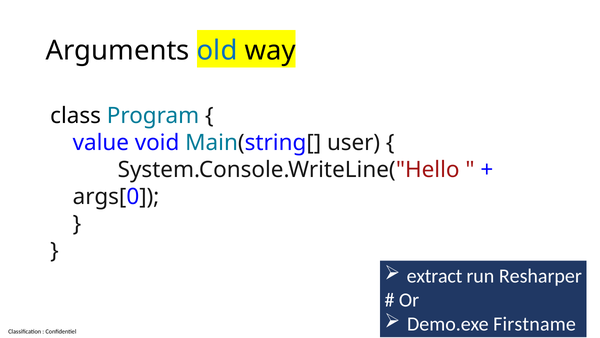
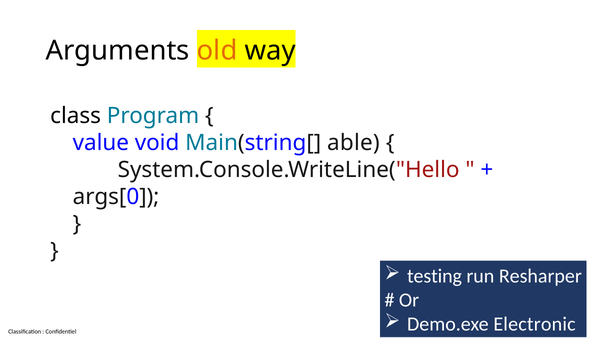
old colour: blue -> orange (217, 50)
user: user -> able (353, 143)
extract: extract -> testing (434, 276)
Firstname: Firstname -> Electronic (535, 324)
